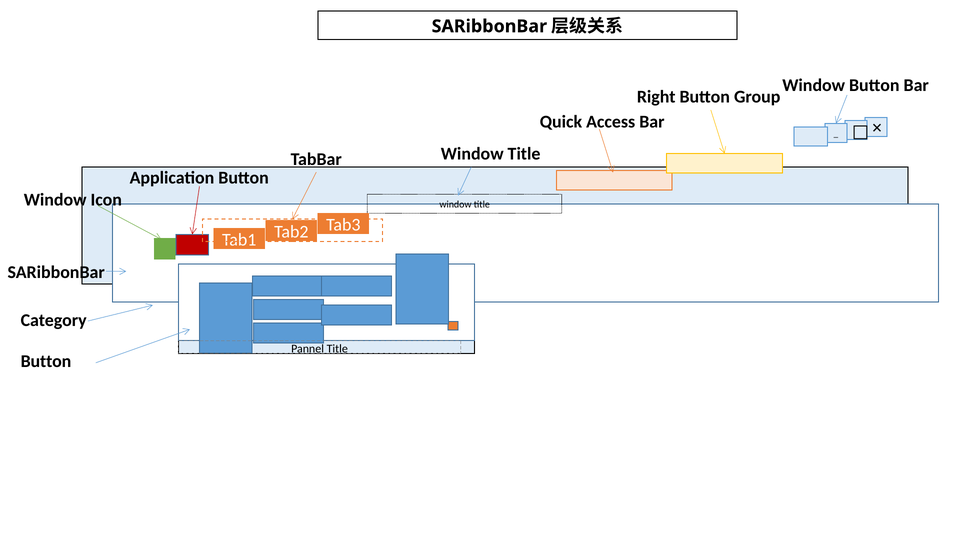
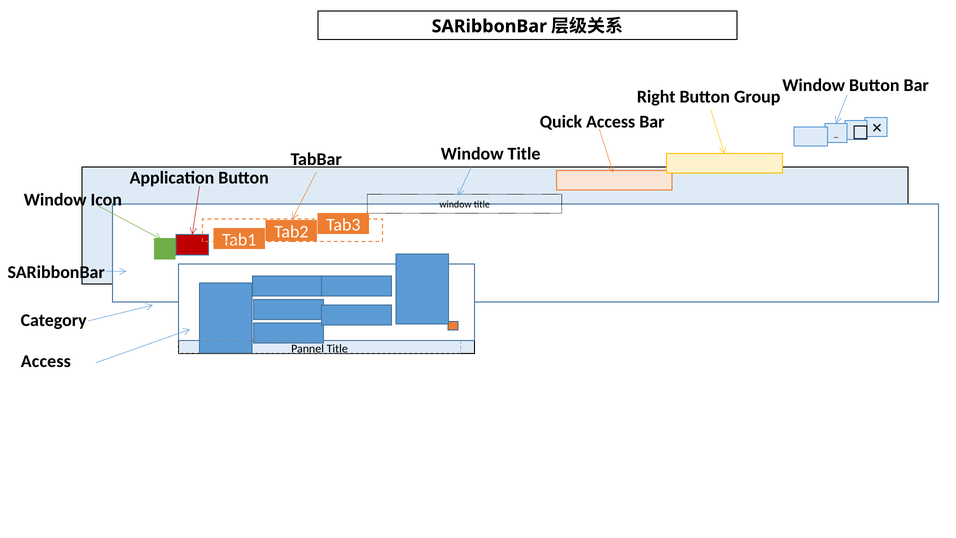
Button: Button -> Access (46, 361)
